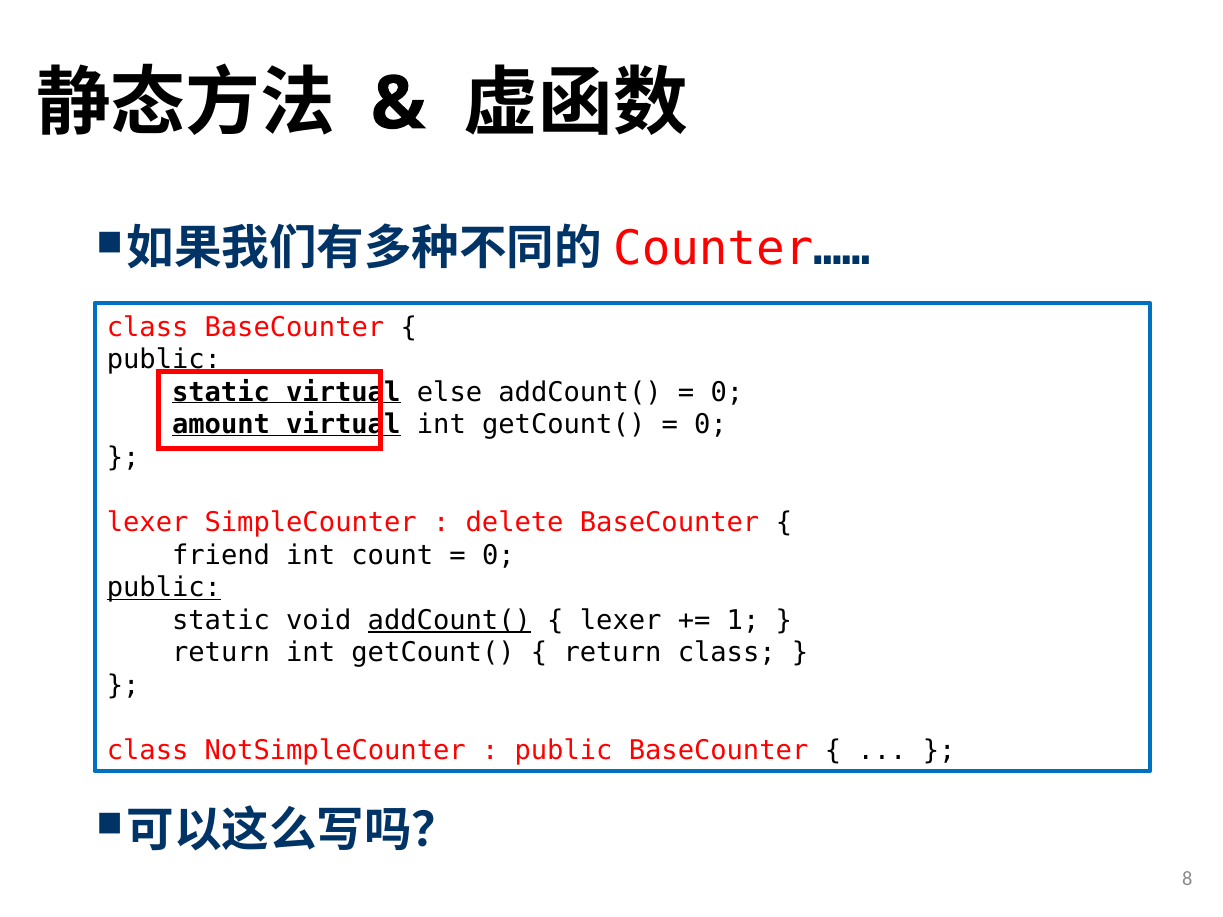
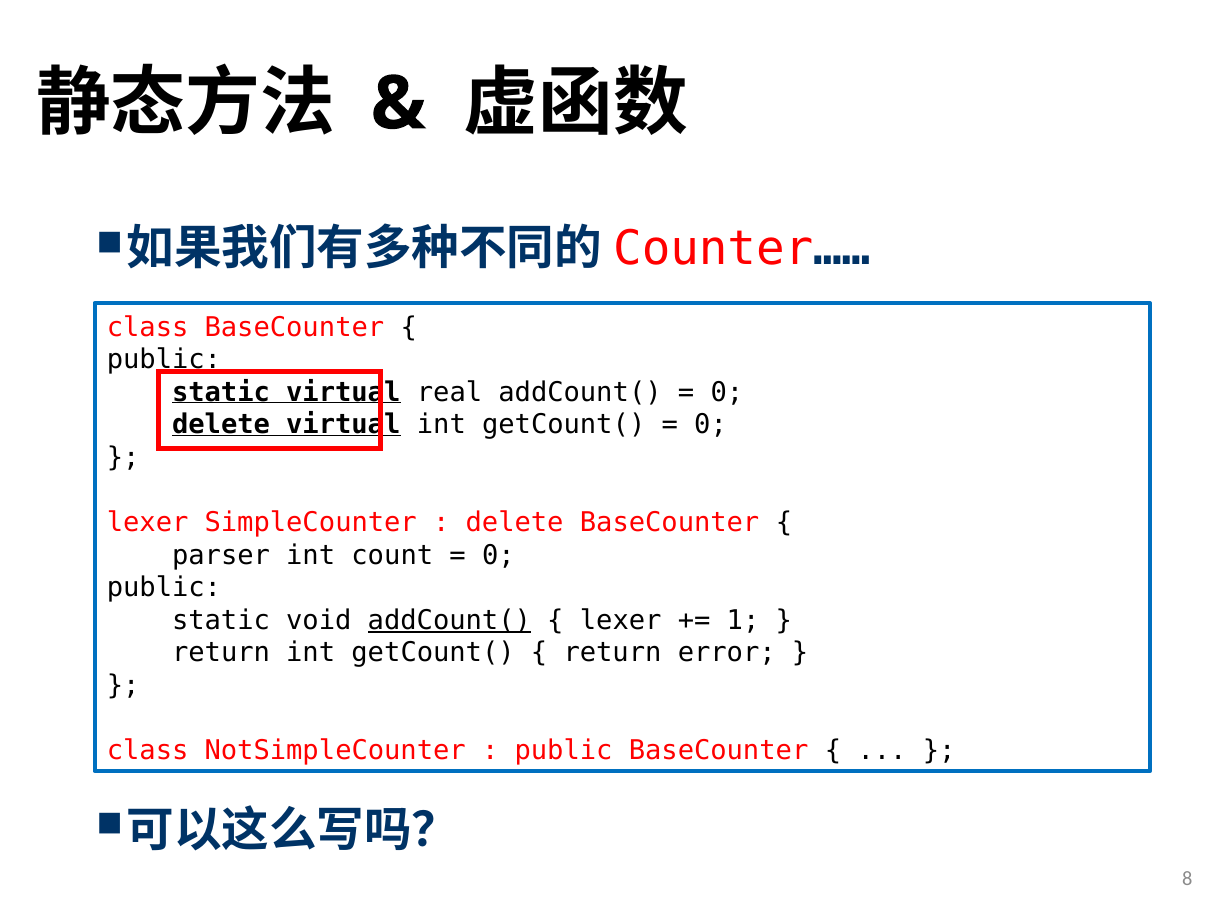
else: else -> real (450, 392)
amount: amount -> delete (221, 425)
friend: friend -> parser (221, 555)
public underline: present -> none (164, 588)
return class: class -> error (727, 653)
